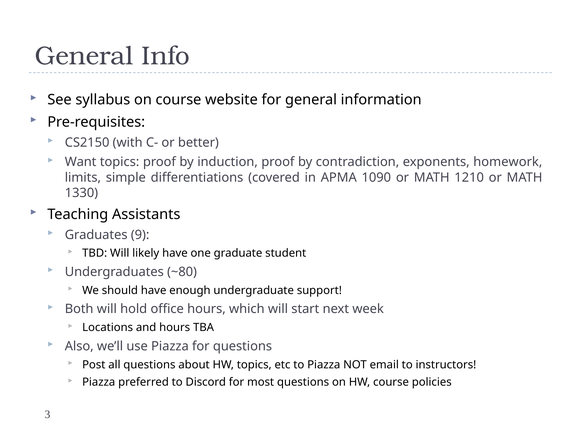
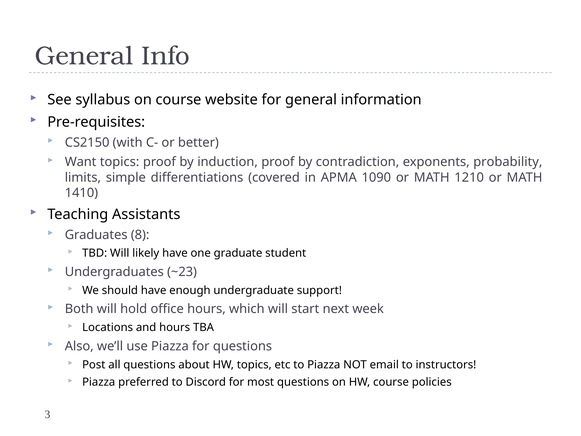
homework: homework -> probability (508, 162)
1330: 1330 -> 1410 (81, 193)
9: 9 -> 8 (140, 235)
~80: ~80 -> ~23 (182, 272)
